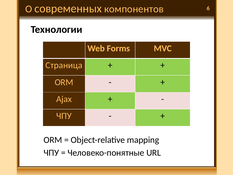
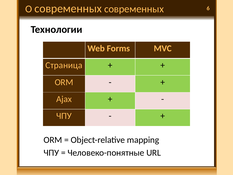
современных компонентов: компонентов -> современных (134, 9)
